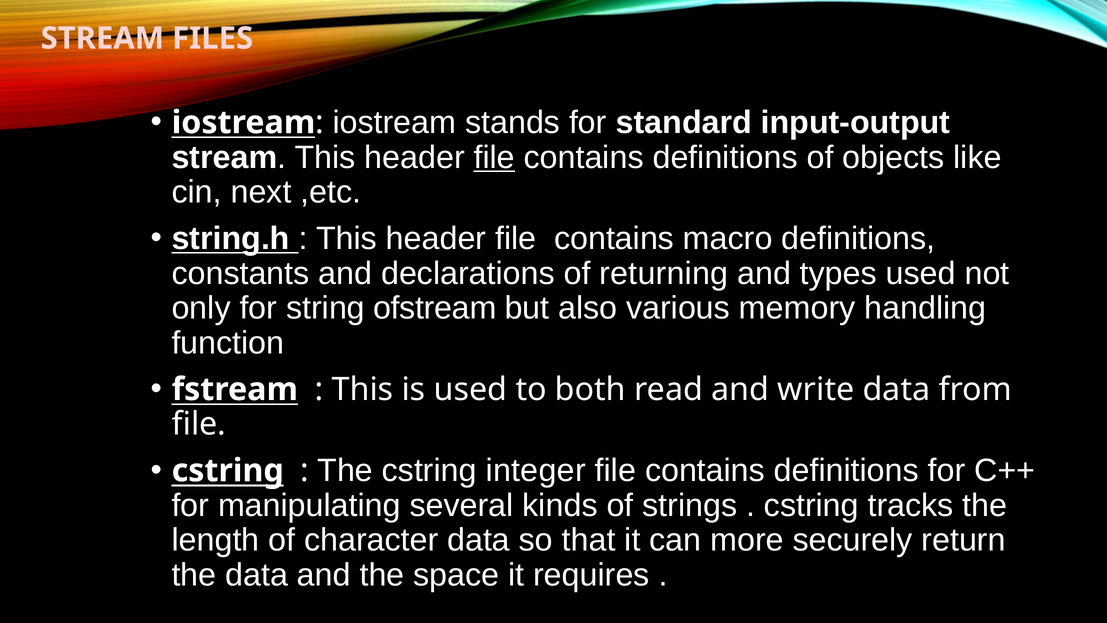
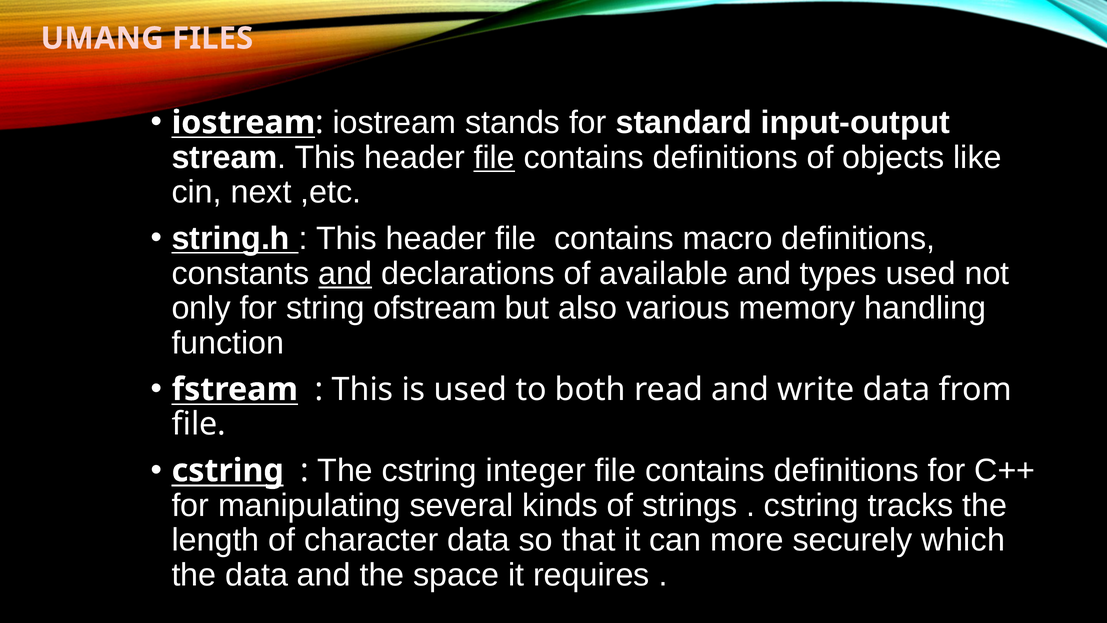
STREAM: STREAM -> UMANG (102, 38)
and underline: none -> present (345, 273)
returning: returning -> available (664, 273)
return: return -> which (963, 540)
